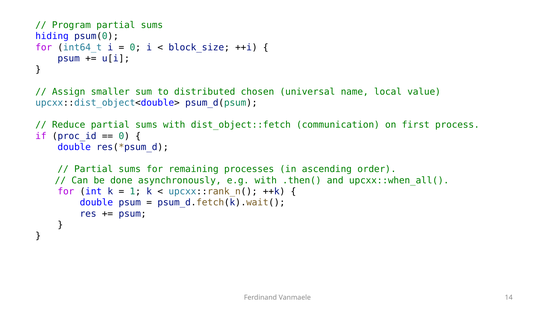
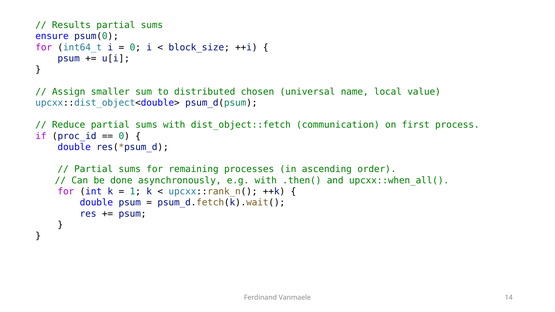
Program: Program -> Results (71, 25)
hiding: hiding -> ensure (52, 36)
